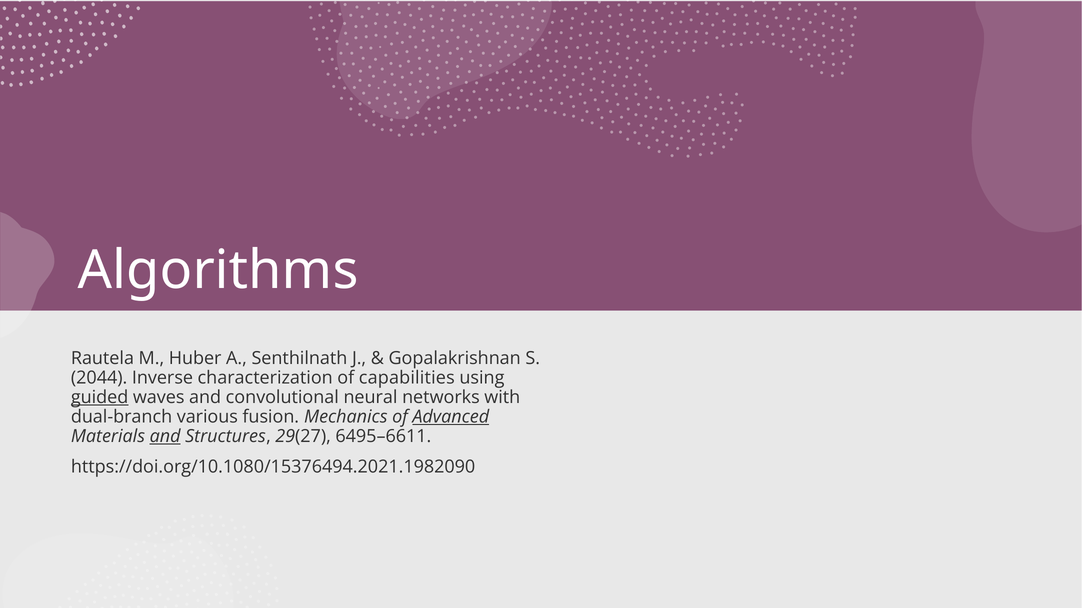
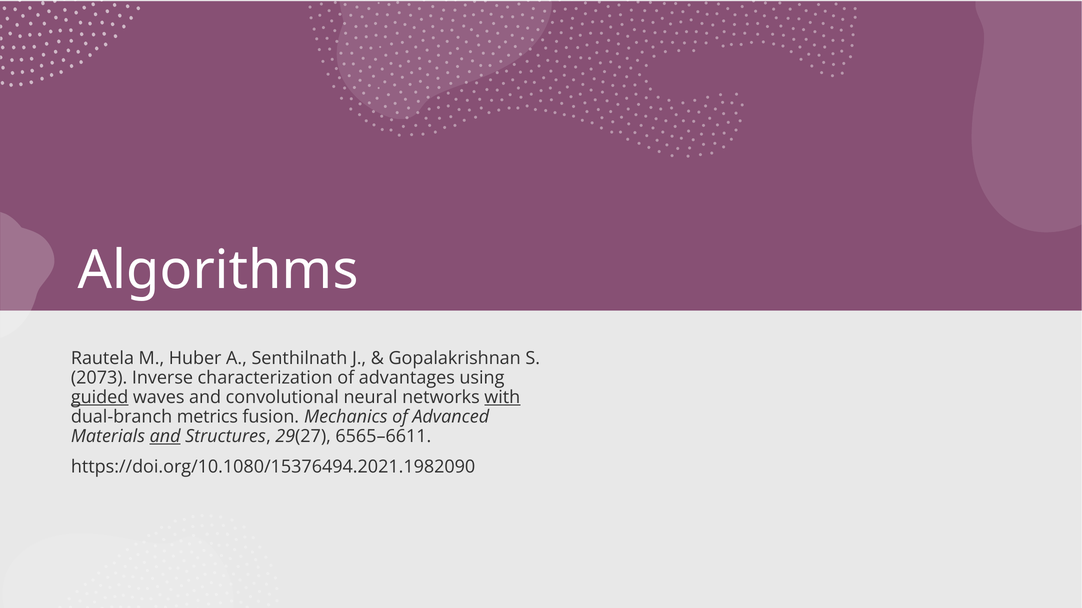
2044: 2044 -> 2073 (99, 378)
capabilities: capabilities -> advantages (407, 378)
with underline: none -> present (502, 398)
various: various -> metrics (207, 417)
Advanced underline: present -> none (451, 417)
6495–6611: 6495–6611 -> 6565–6611 (383, 437)
